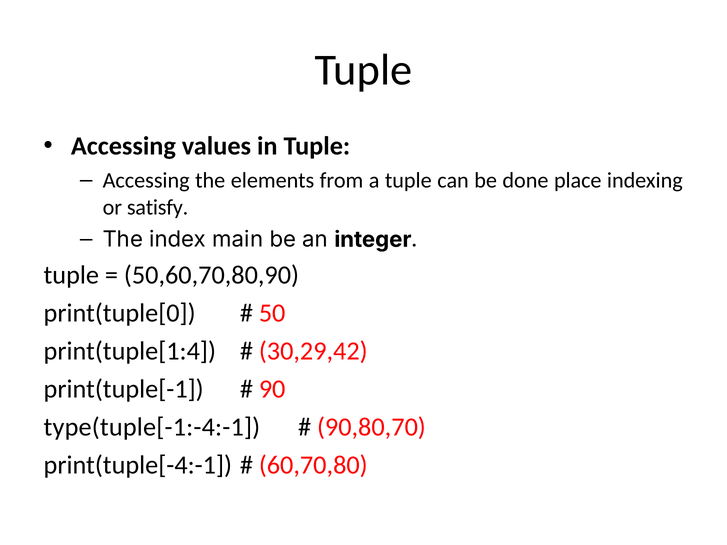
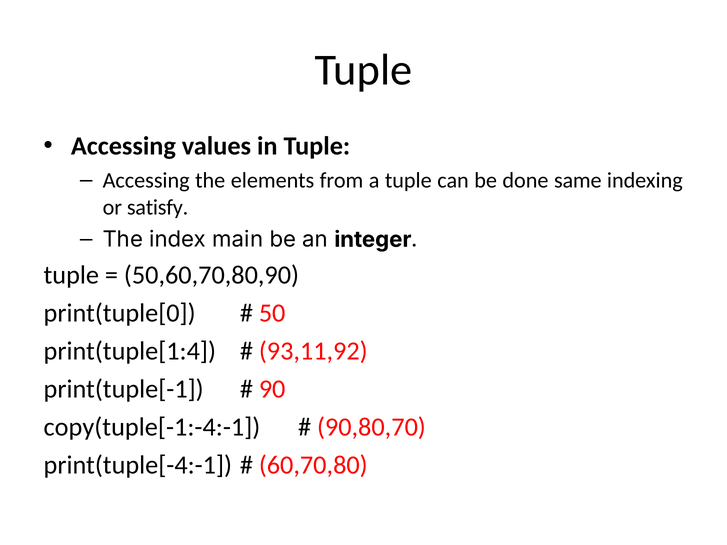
place: place -> same (578, 181)
30,29,42: 30,29,42 -> 93,11,92 (313, 351)
type(tuple[-1:-4:-1: type(tuple[-1:-4:-1 -> copy(tuple[-1:-4:-1 (152, 427)
